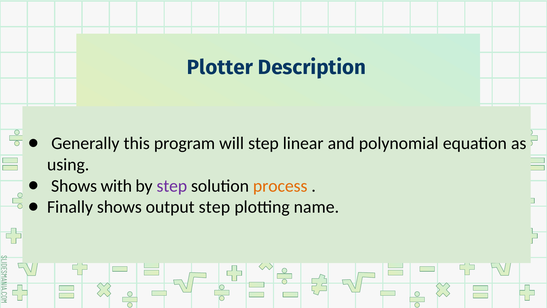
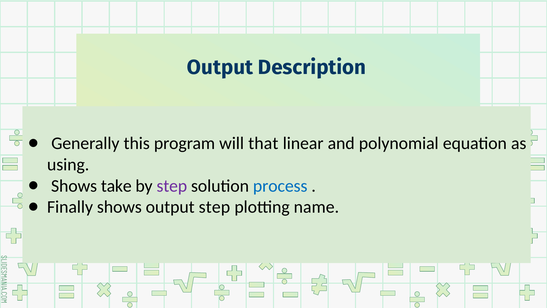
Plotter: Plotter -> Output (220, 67)
will step: step -> that (263, 143)
with: with -> take (116, 186)
process colour: orange -> blue (280, 186)
